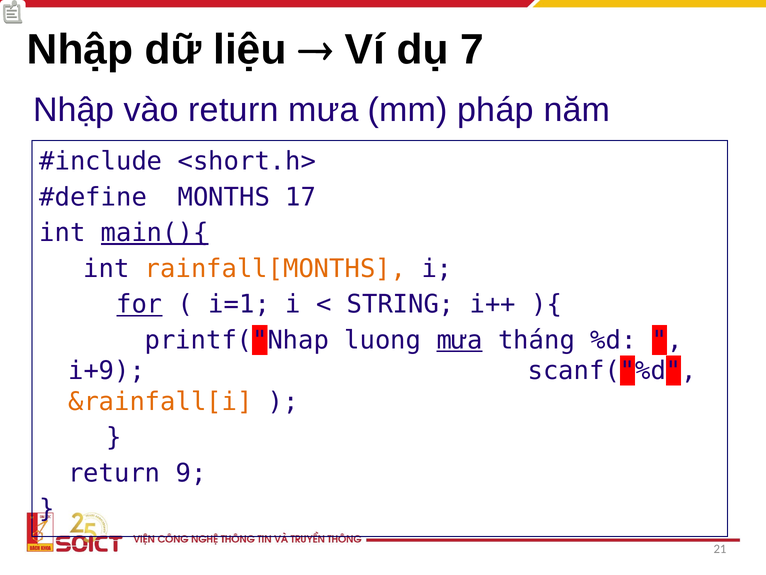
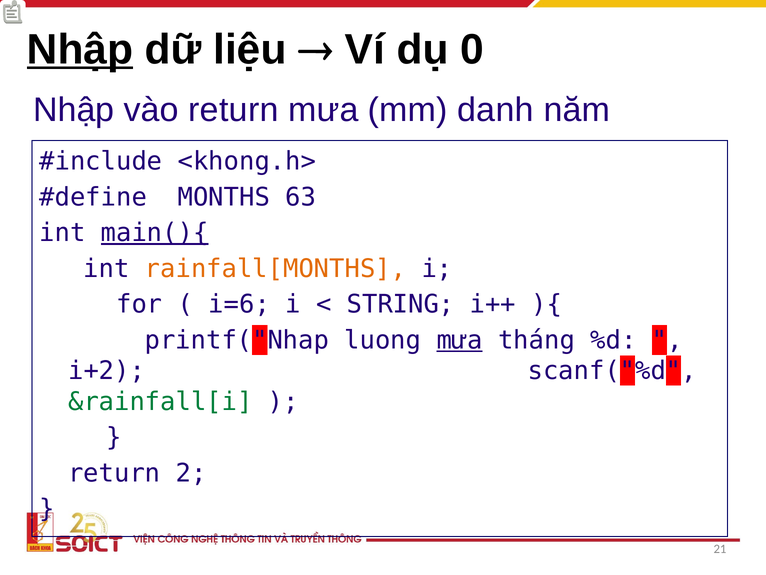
Nhập underline: none -> present (80, 50)
7: 7 -> 0 (472, 50)
pháp: pháp -> danh (495, 110)
<short.h>: <short.h> -> <khong.h> (247, 161)
17: 17 -> 63 (301, 197)
for underline: present -> none (139, 304)
i=1: i=1 -> i=6 (239, 304)
i+9: i+9 -> i+2 (107, 371)
&rainfall[i colour: orange -> green (160, 401)
9: 9 -> 2 (191, 473)
